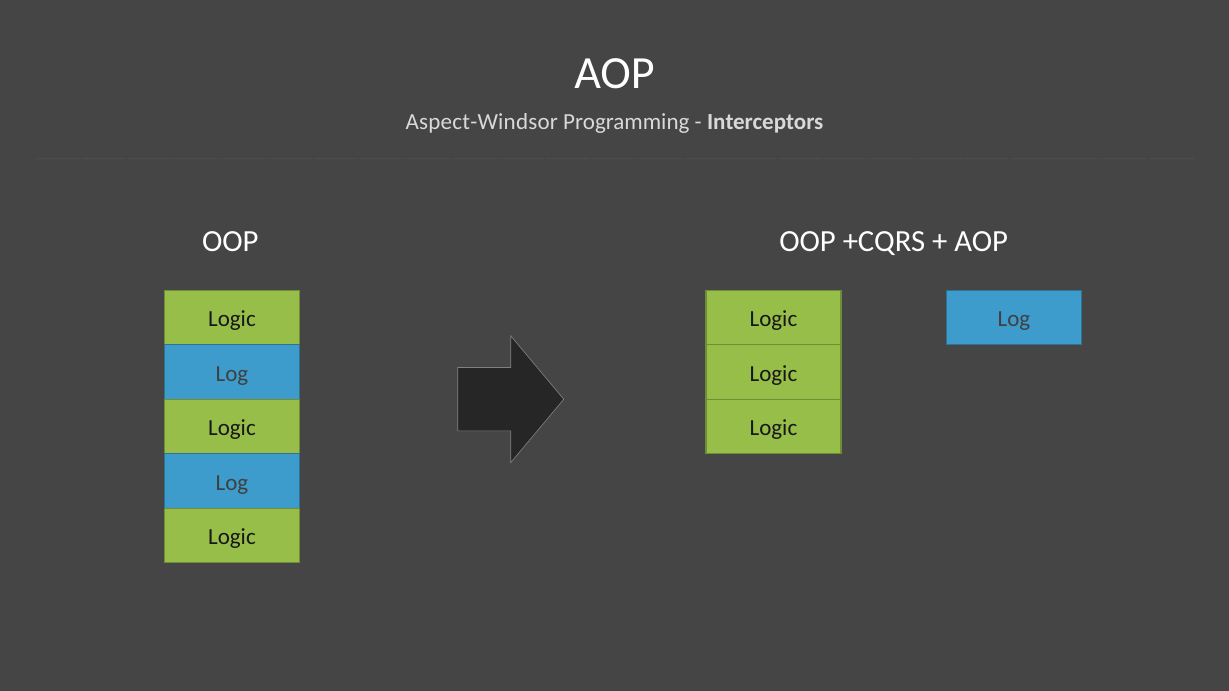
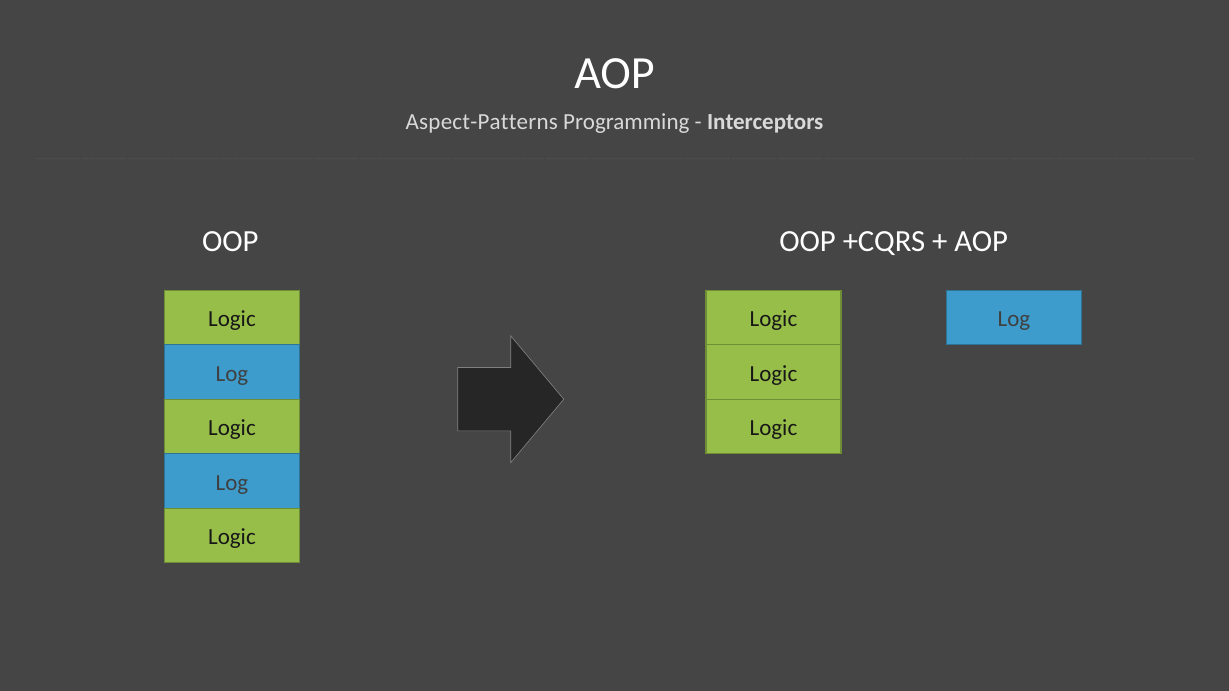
Aspect-Windsor: Aspect-Windsor -> Aspect-Patterns (482, 122)
